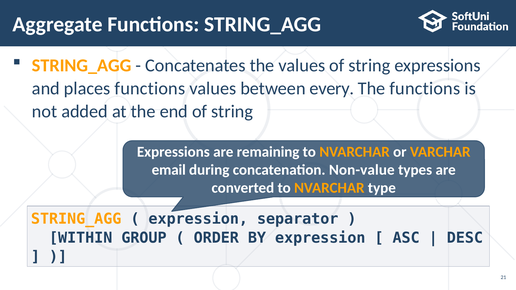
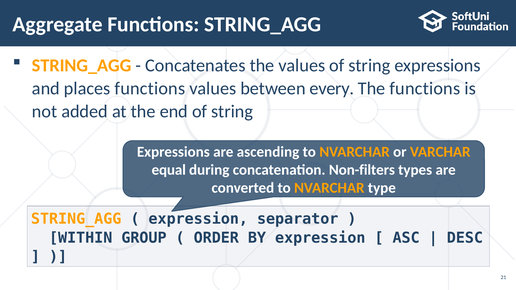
remaining: remaining -> ascending (268, 152)
email: email -> equal (169, 170)
Non-value: Non-value -> Non-filters (362, 170)
